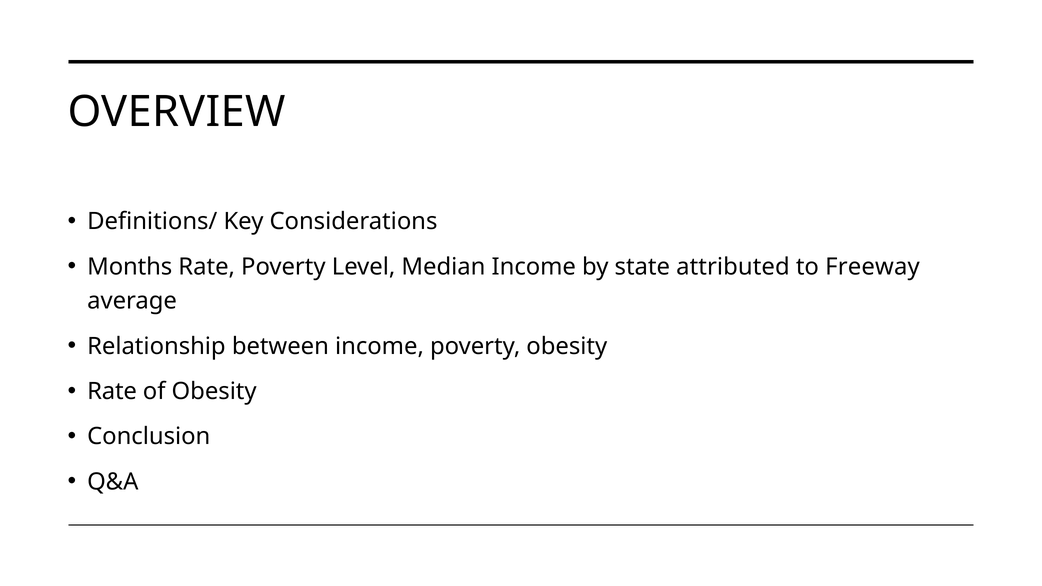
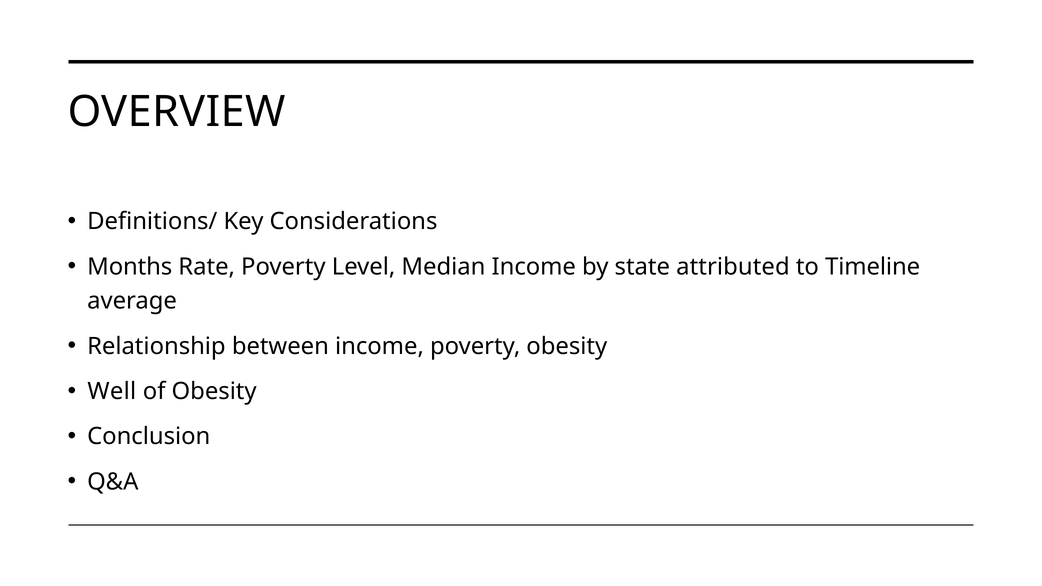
Freeway: Freeway -> Timeline (873, 267)
Rate: Rate -> Well (112, 392)
